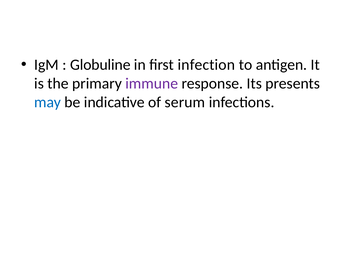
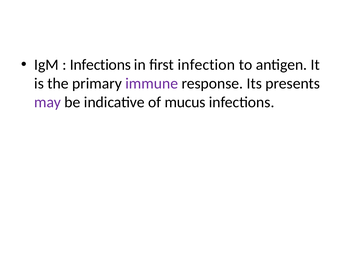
Globuline: Globuline -> Infections (100, 65)
may colour: blue -> purple (48, 102)
serum: serum -> mucus (185, 102)
